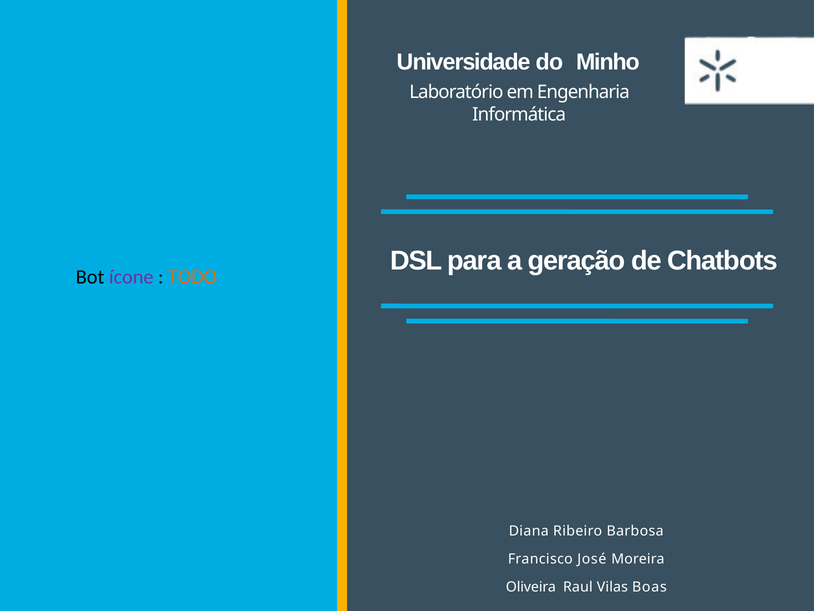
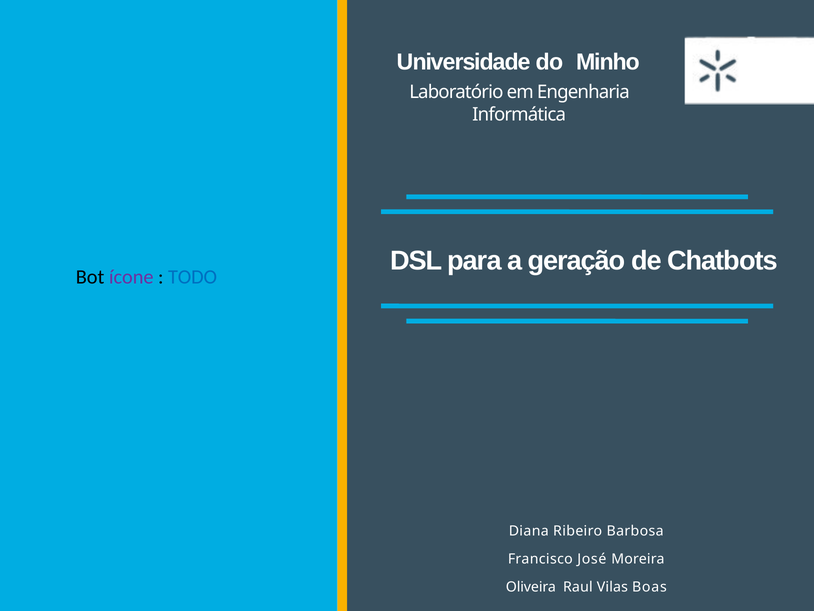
TODO colour: orange -> blue (193, 277)
